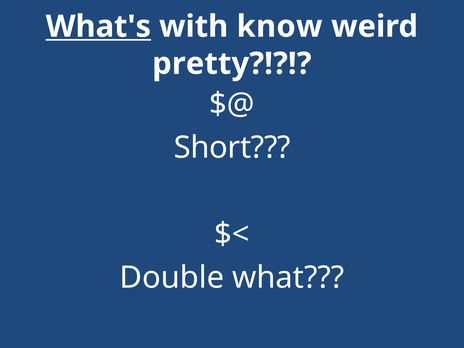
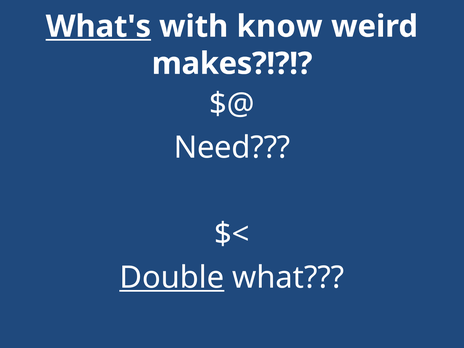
pretty: pretty -> makes (232, 64)
Short: Short -> Need (232, 148)
Double underline: none -> present (172, 277)
